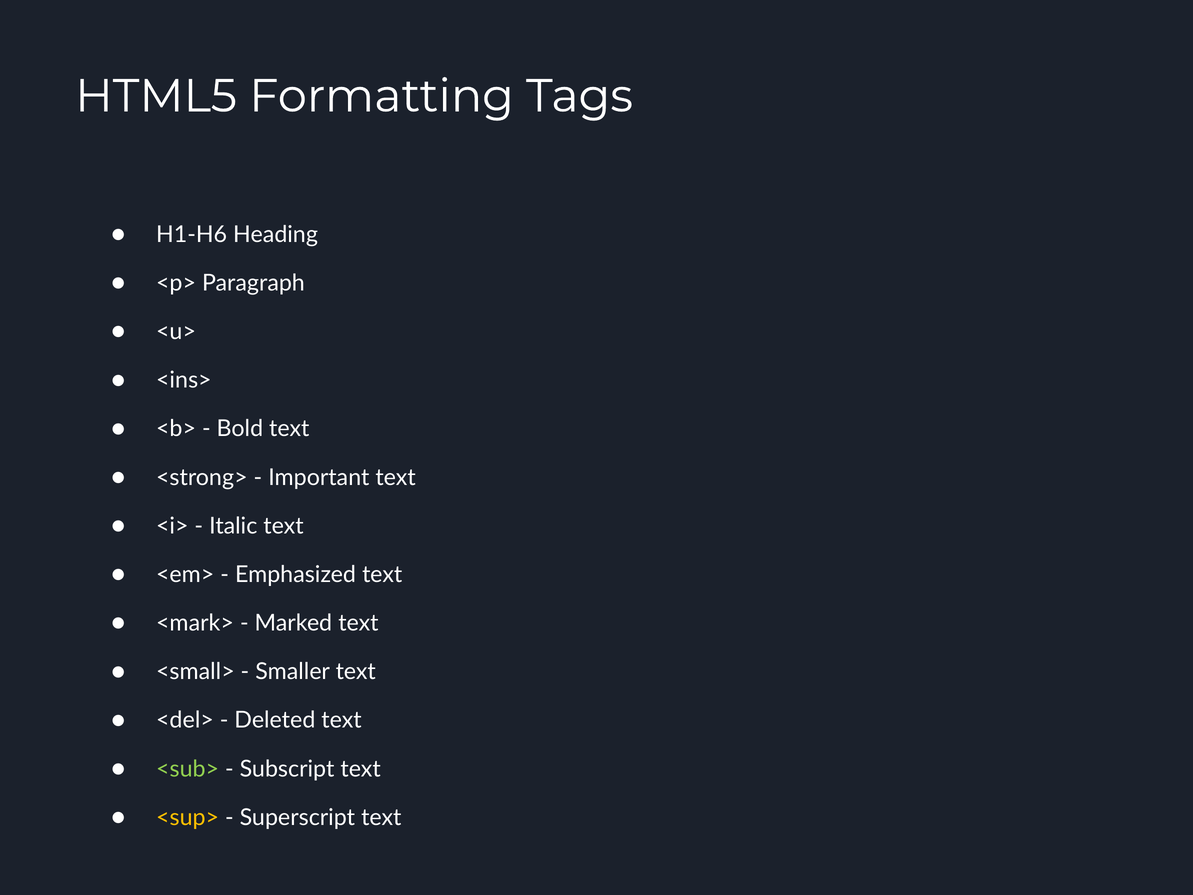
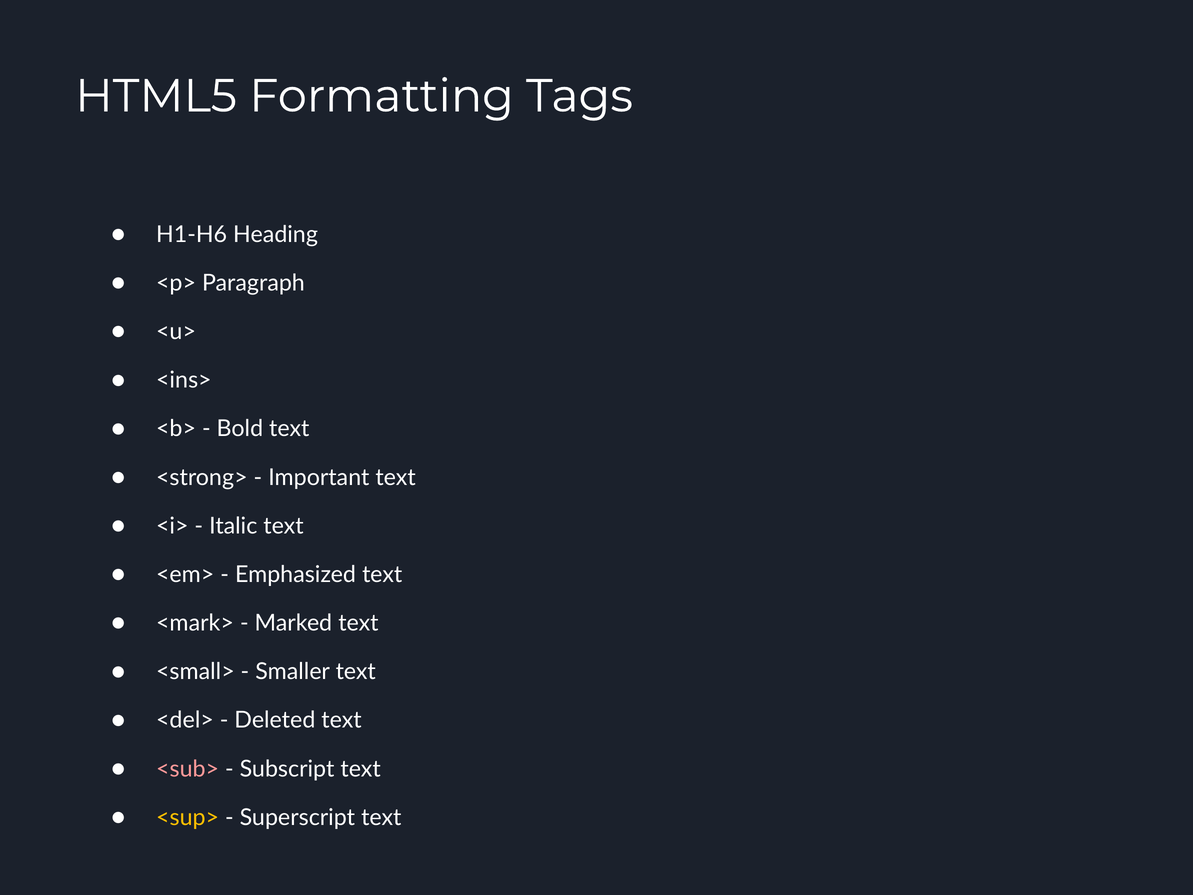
<sub> colour: light green -> pink (188, 769)
